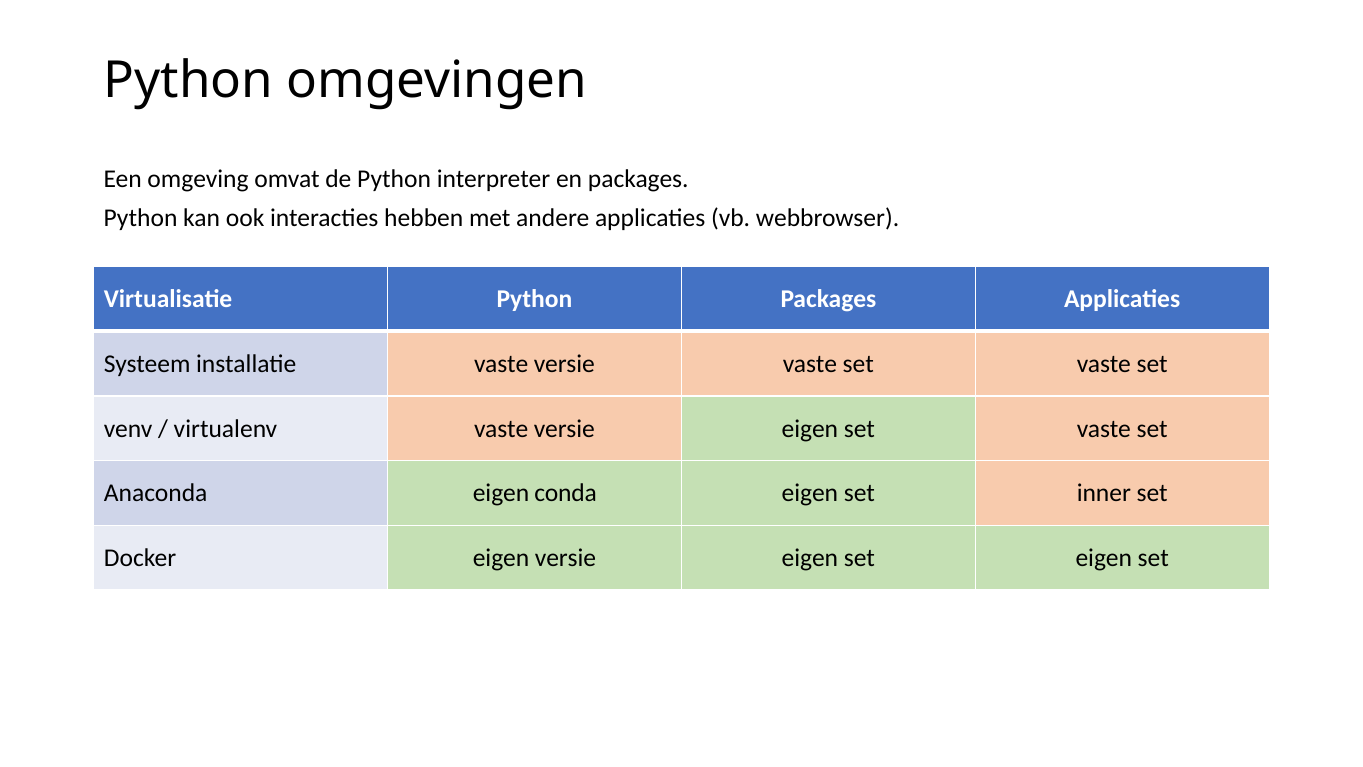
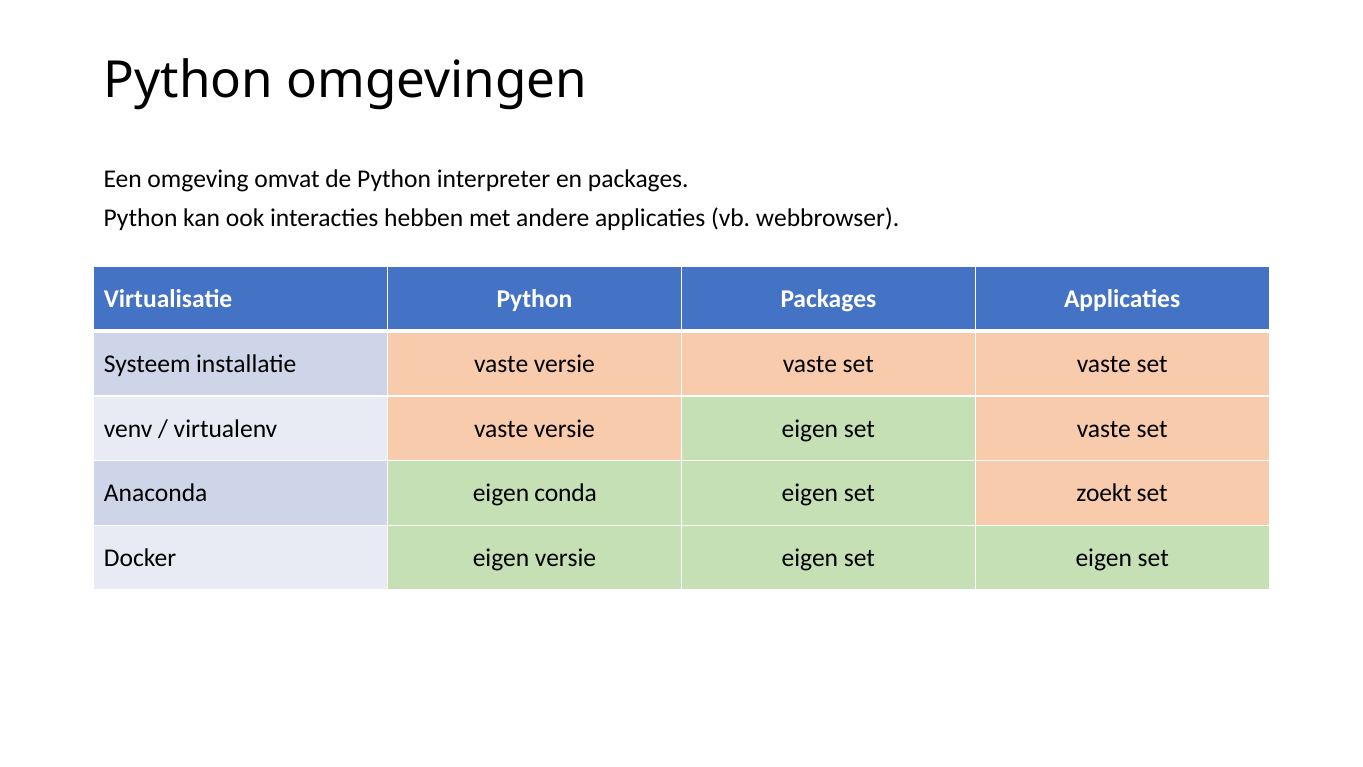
inner: inner -> zoekt (1104, 493)
